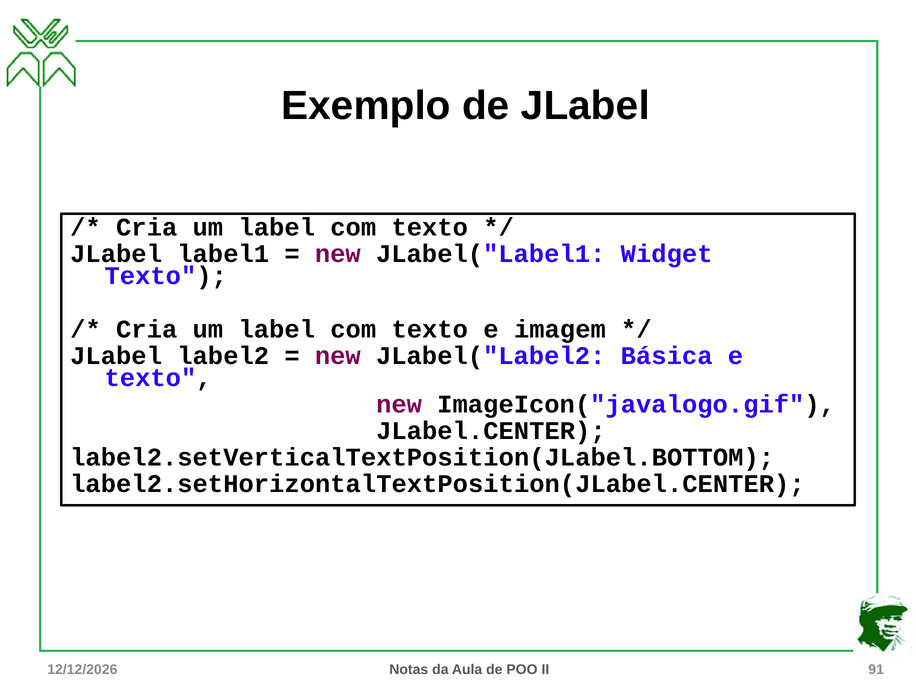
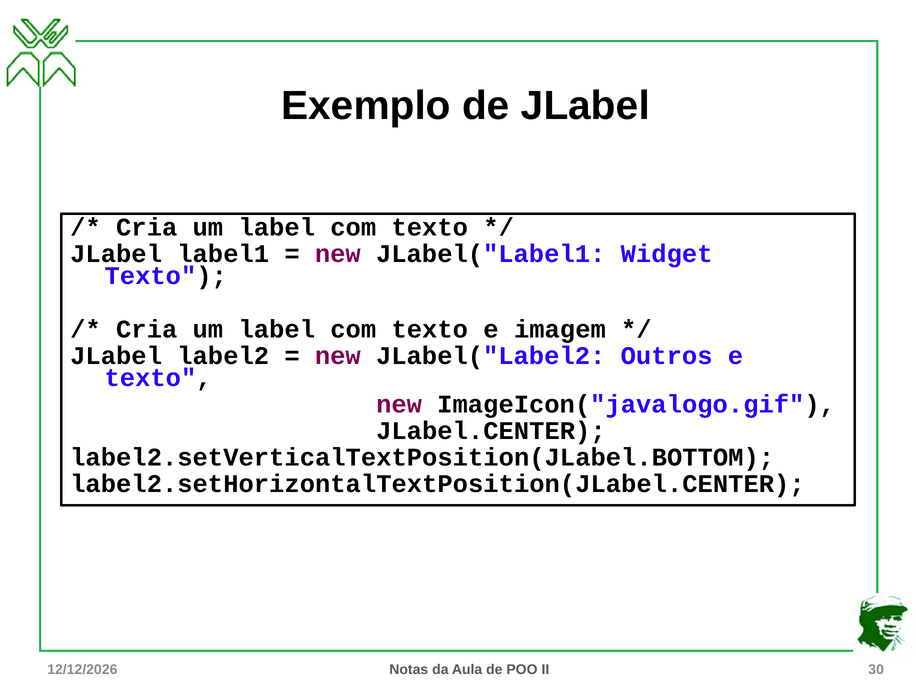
Básica: Básica -> Outros (667, 356)
91: 91 -> 30 (876, 670)
